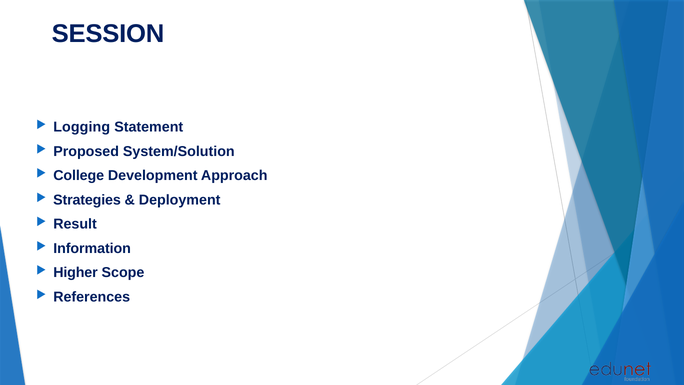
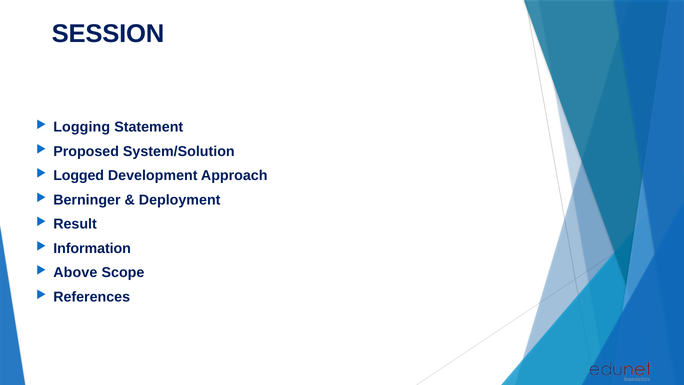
College: College -> Logged (79, 176)
Strategies: Strategies -> Berninger (87, 200)
Higher: Higher -> Above (75, 273)
